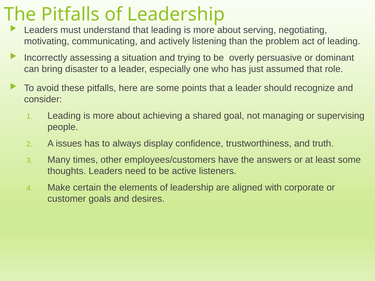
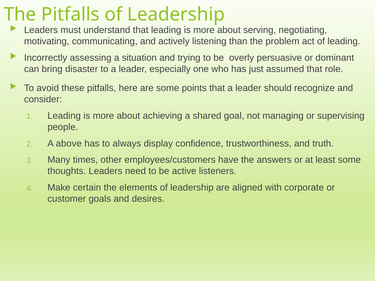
issues: issues -> above (69, 144)
